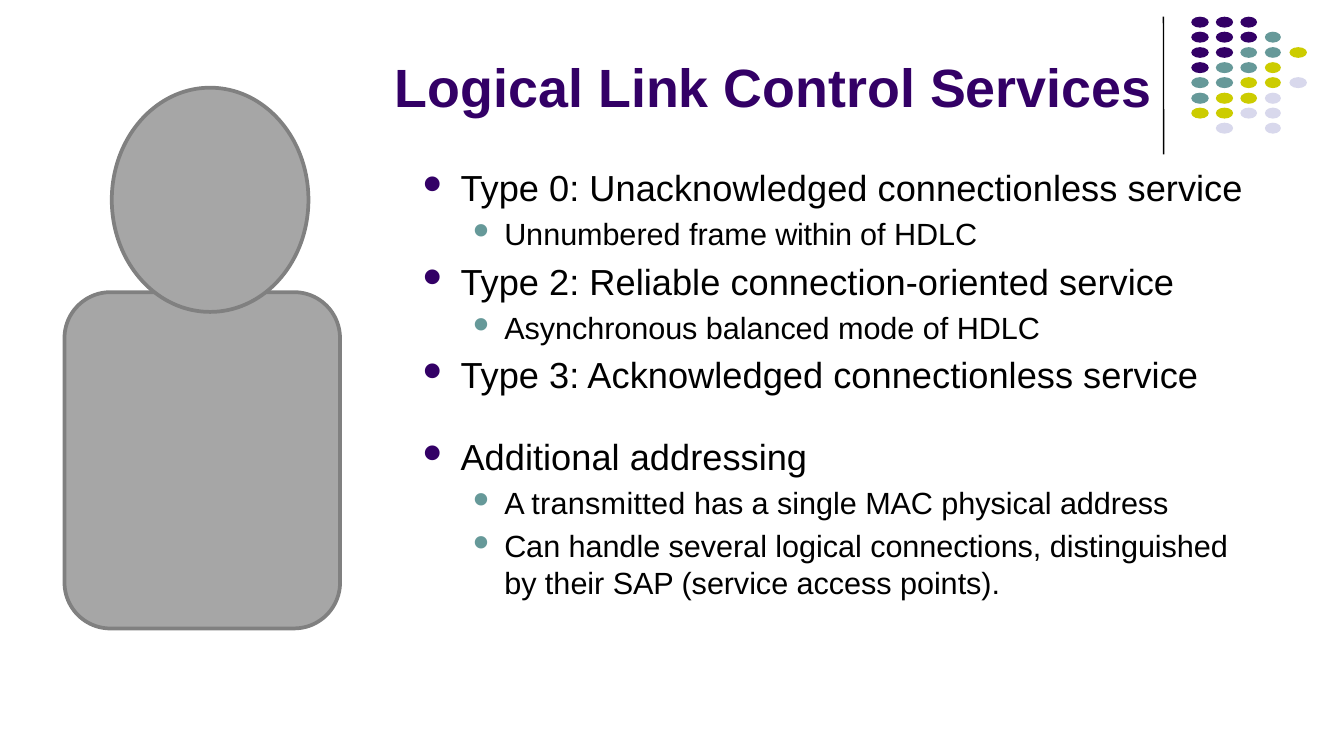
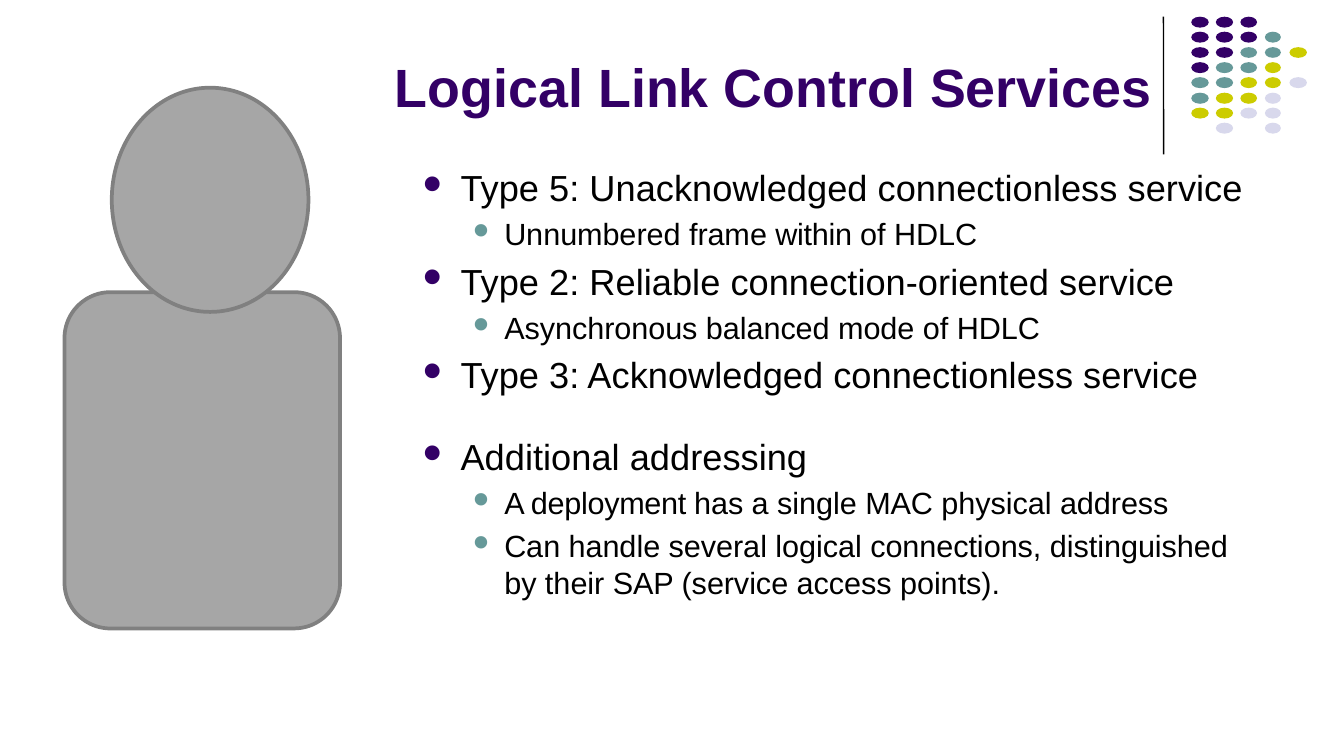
0: 0 -> 5 (564, 190)
transmitted: transmitted -> deployment (609, 504)
